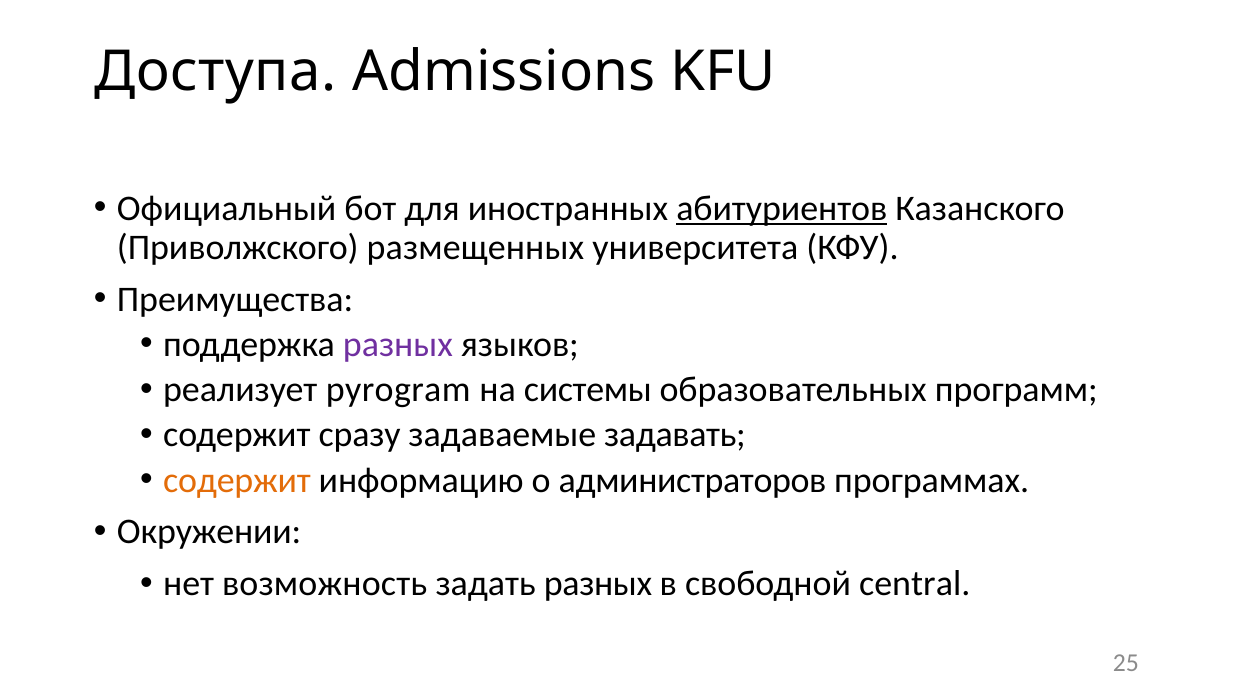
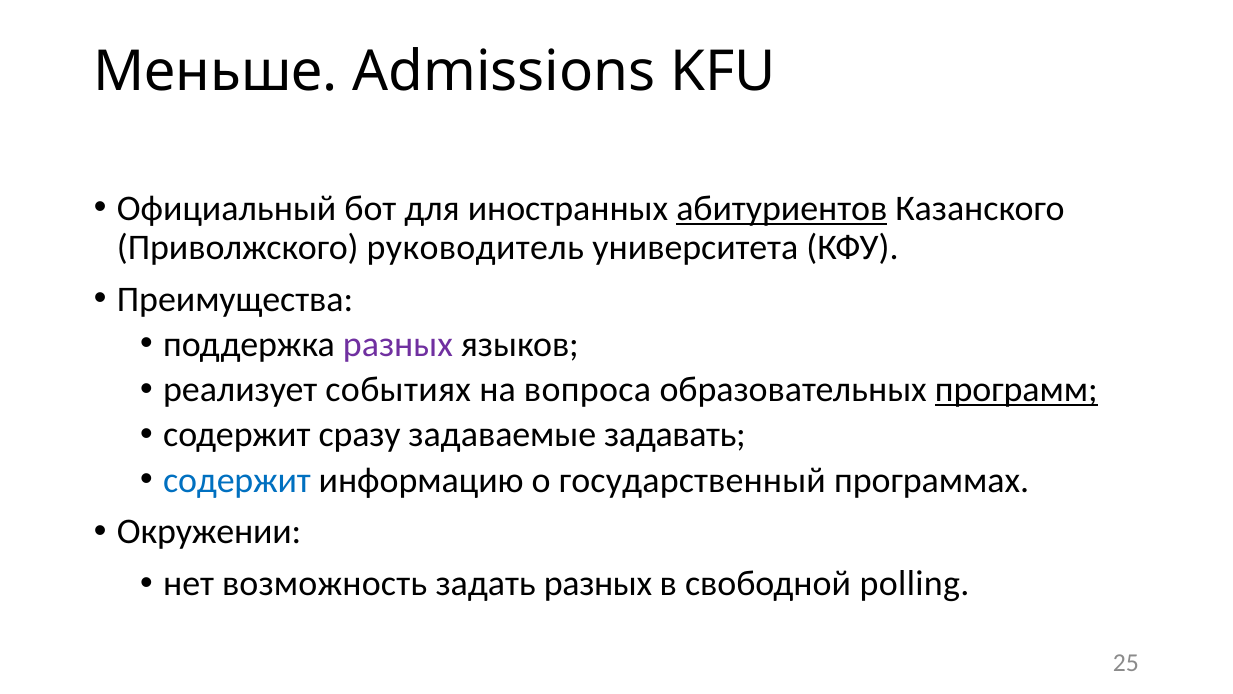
Доступа: Доступа -> Меньше (216, 72)
размещенных: размещенных -> руководитель (475, 247)
pyrogram: pyrogram -> событиях (398, 389)
системы: системы -> вопроса (588, 389)
программ underline: none -> present (1016, 389)
содержит colour: orange -> blue (237, 480)
администраторов: администраторов -> государственный (692, 480)
central: central -> polling (915, 583)
